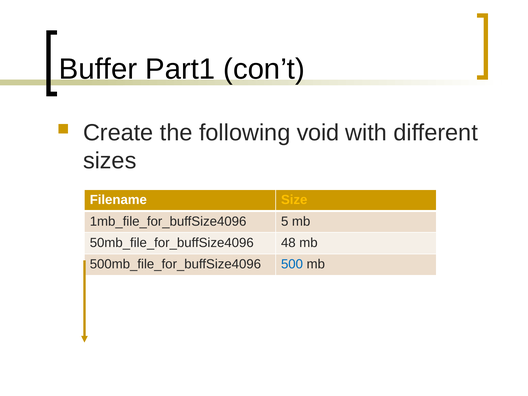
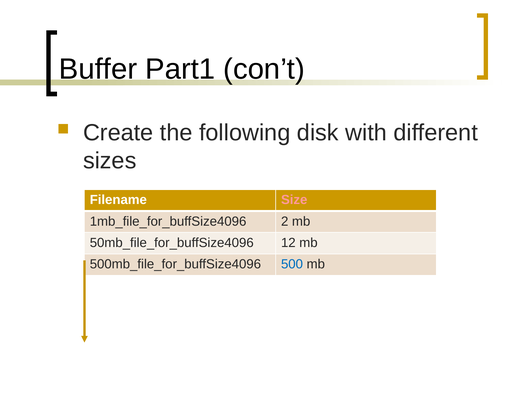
void: void -> disk (318, 133)
Size colour: yellow -> pink (294, 200)
5: 5 -> 2 (285, 221)
48: 48 -> 12 (288, 243)
